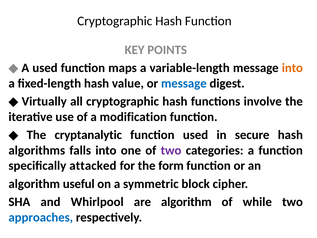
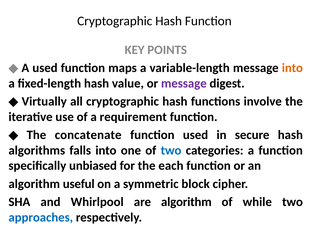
message colour: blue -> purple (184, 83)
modification: modification -> requirement (133, 117)
cryptanalytic: cryptanalytic -> concatenate (88, 135)
two colour: purple -> blue (171, 150)
attacked: attacked -> unbiased (93, 166)
form: form -> each (171, 166)
